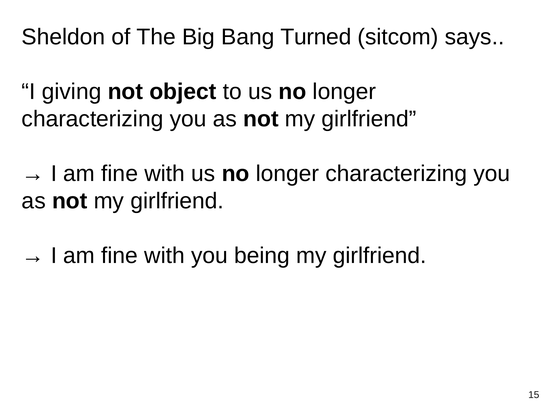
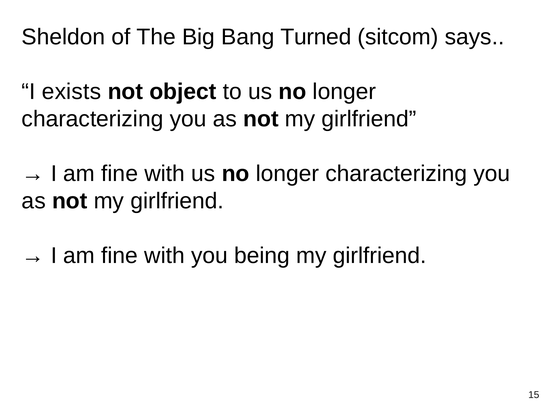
giving: giving -> exists (71, 92)
